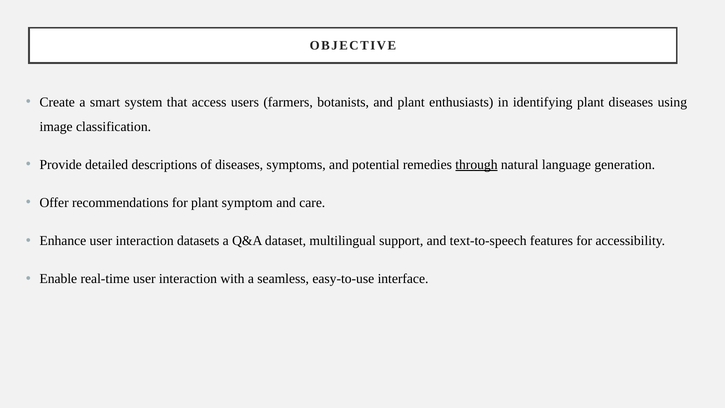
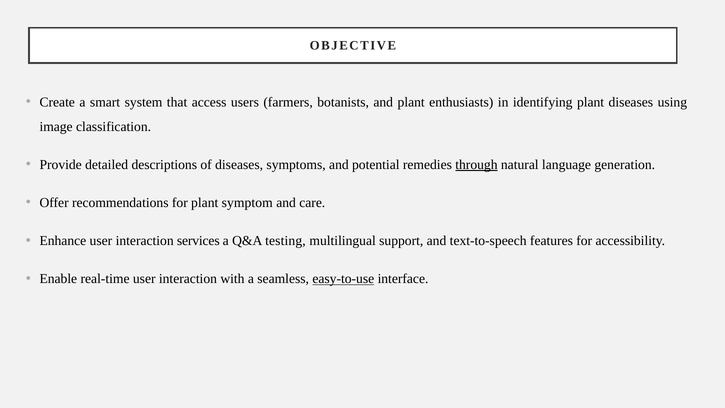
datasets: datasets -> services (198, 241)
dataset: dataset -> testing (285, 241)
easy-to-use underline: none -> present (343, 279)
